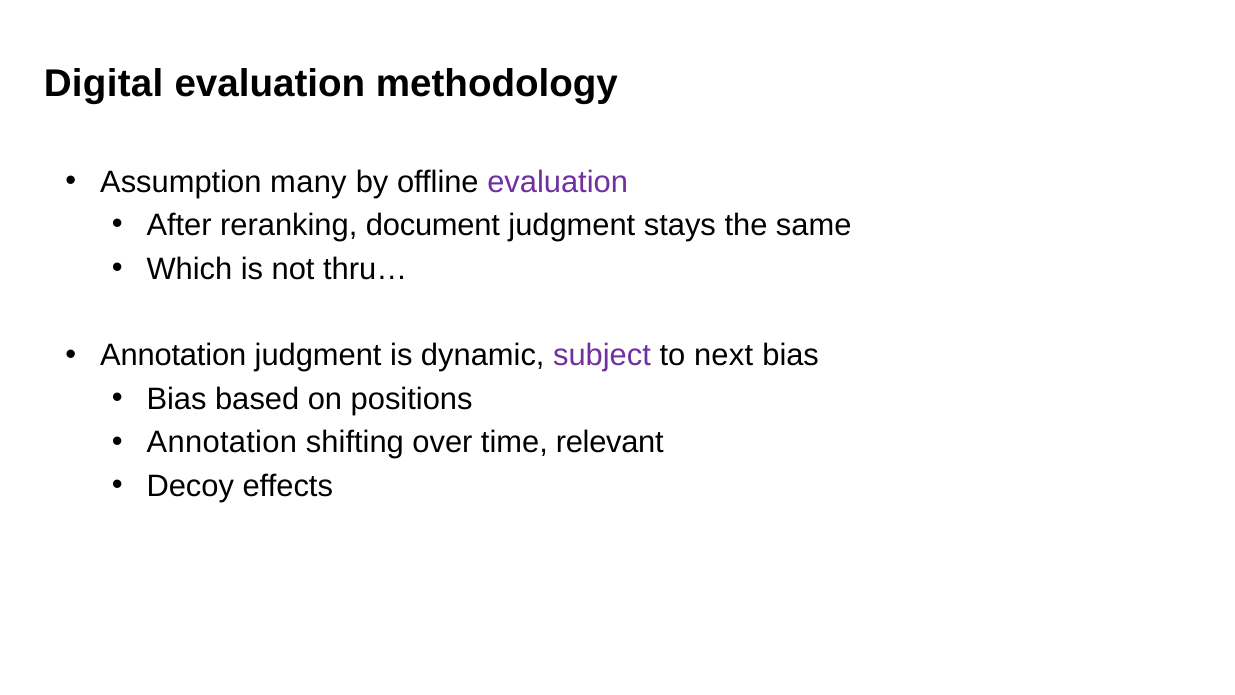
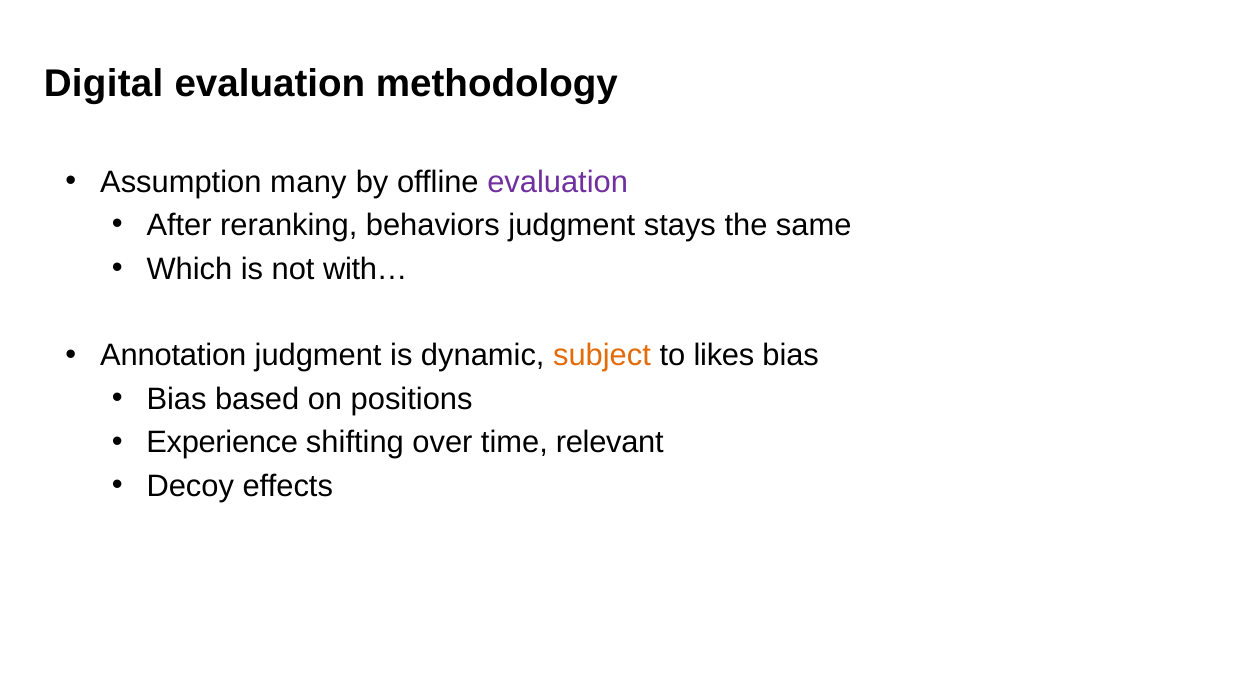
document: document -> behaviors (433, 225)
thru…: thru… -> with… (365, 269)
subject colour: purple -> orange (602, 356)
next: next -> likes (724, 356)
Annotation: Annotation -> Experience (222, 443)
